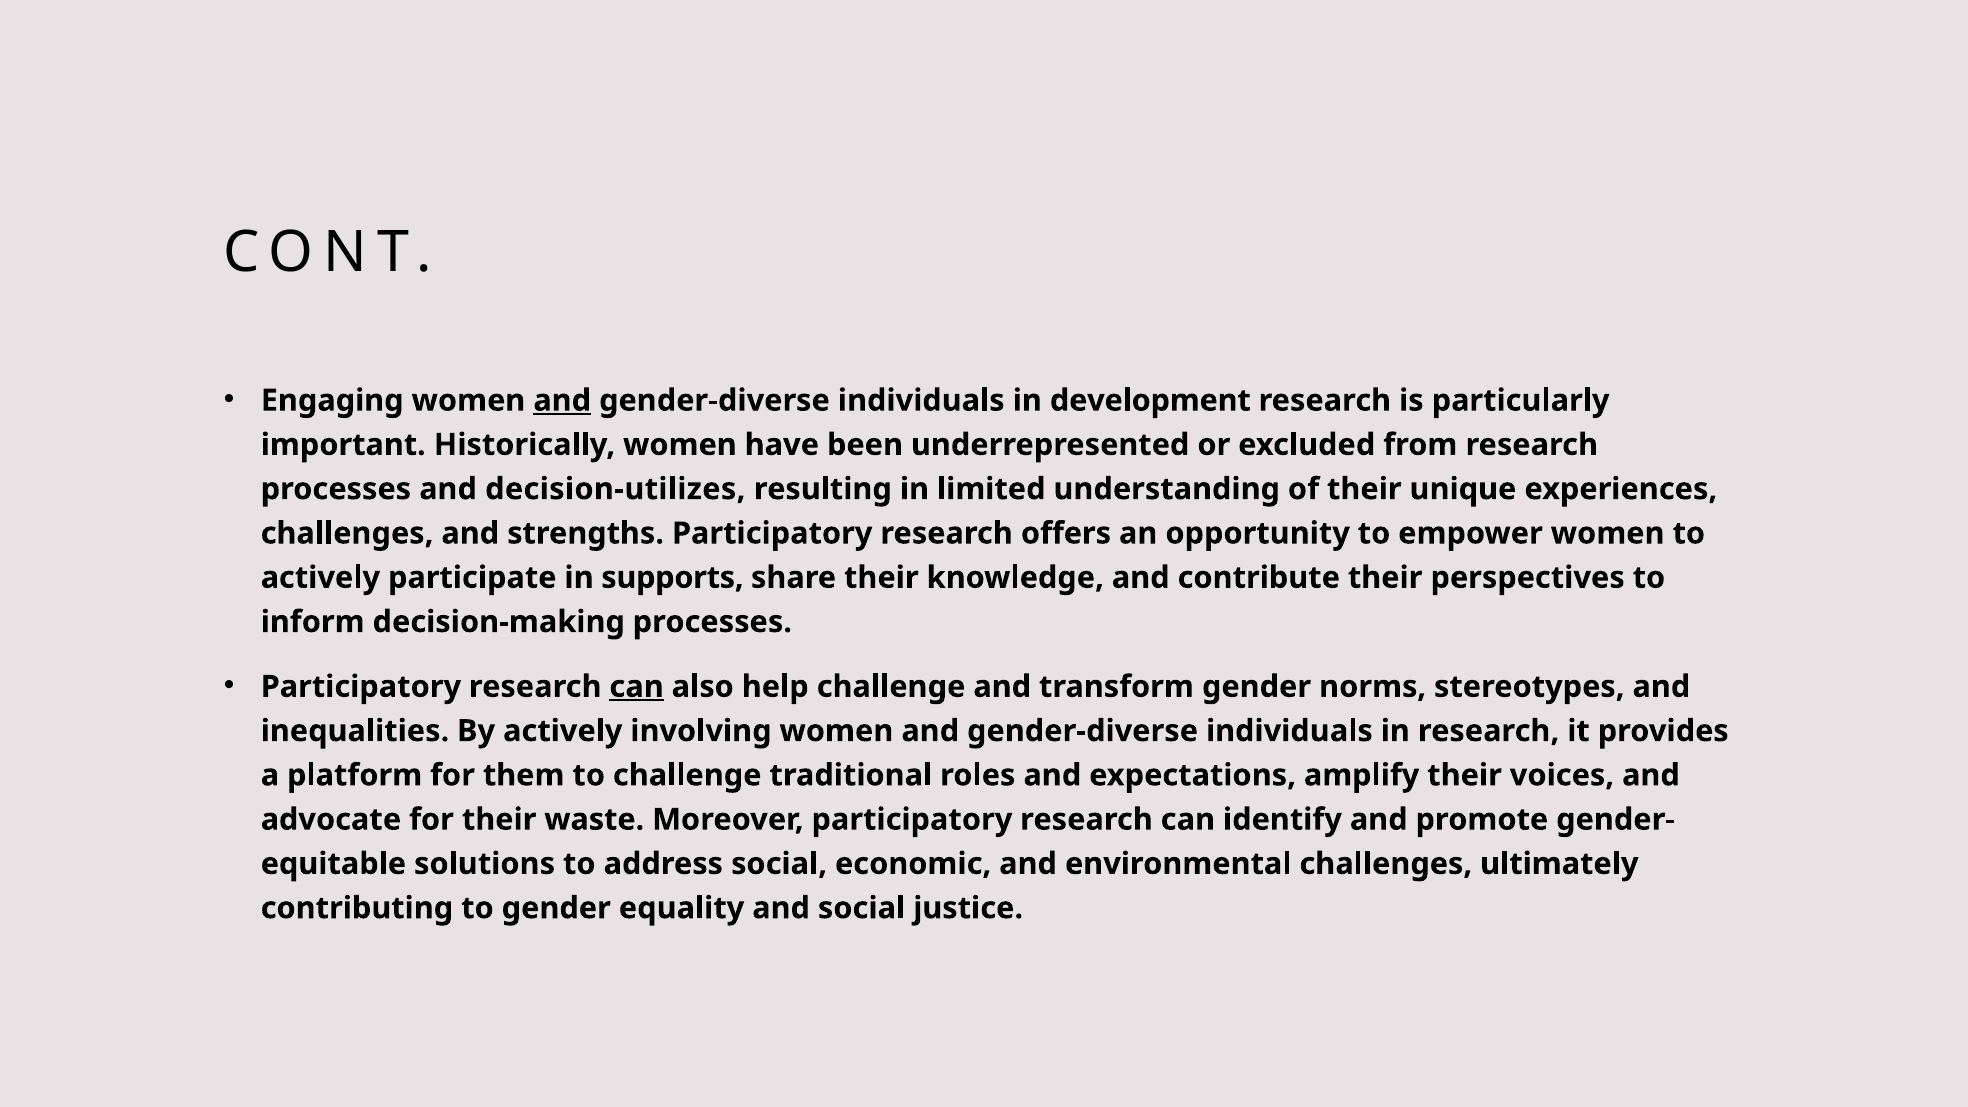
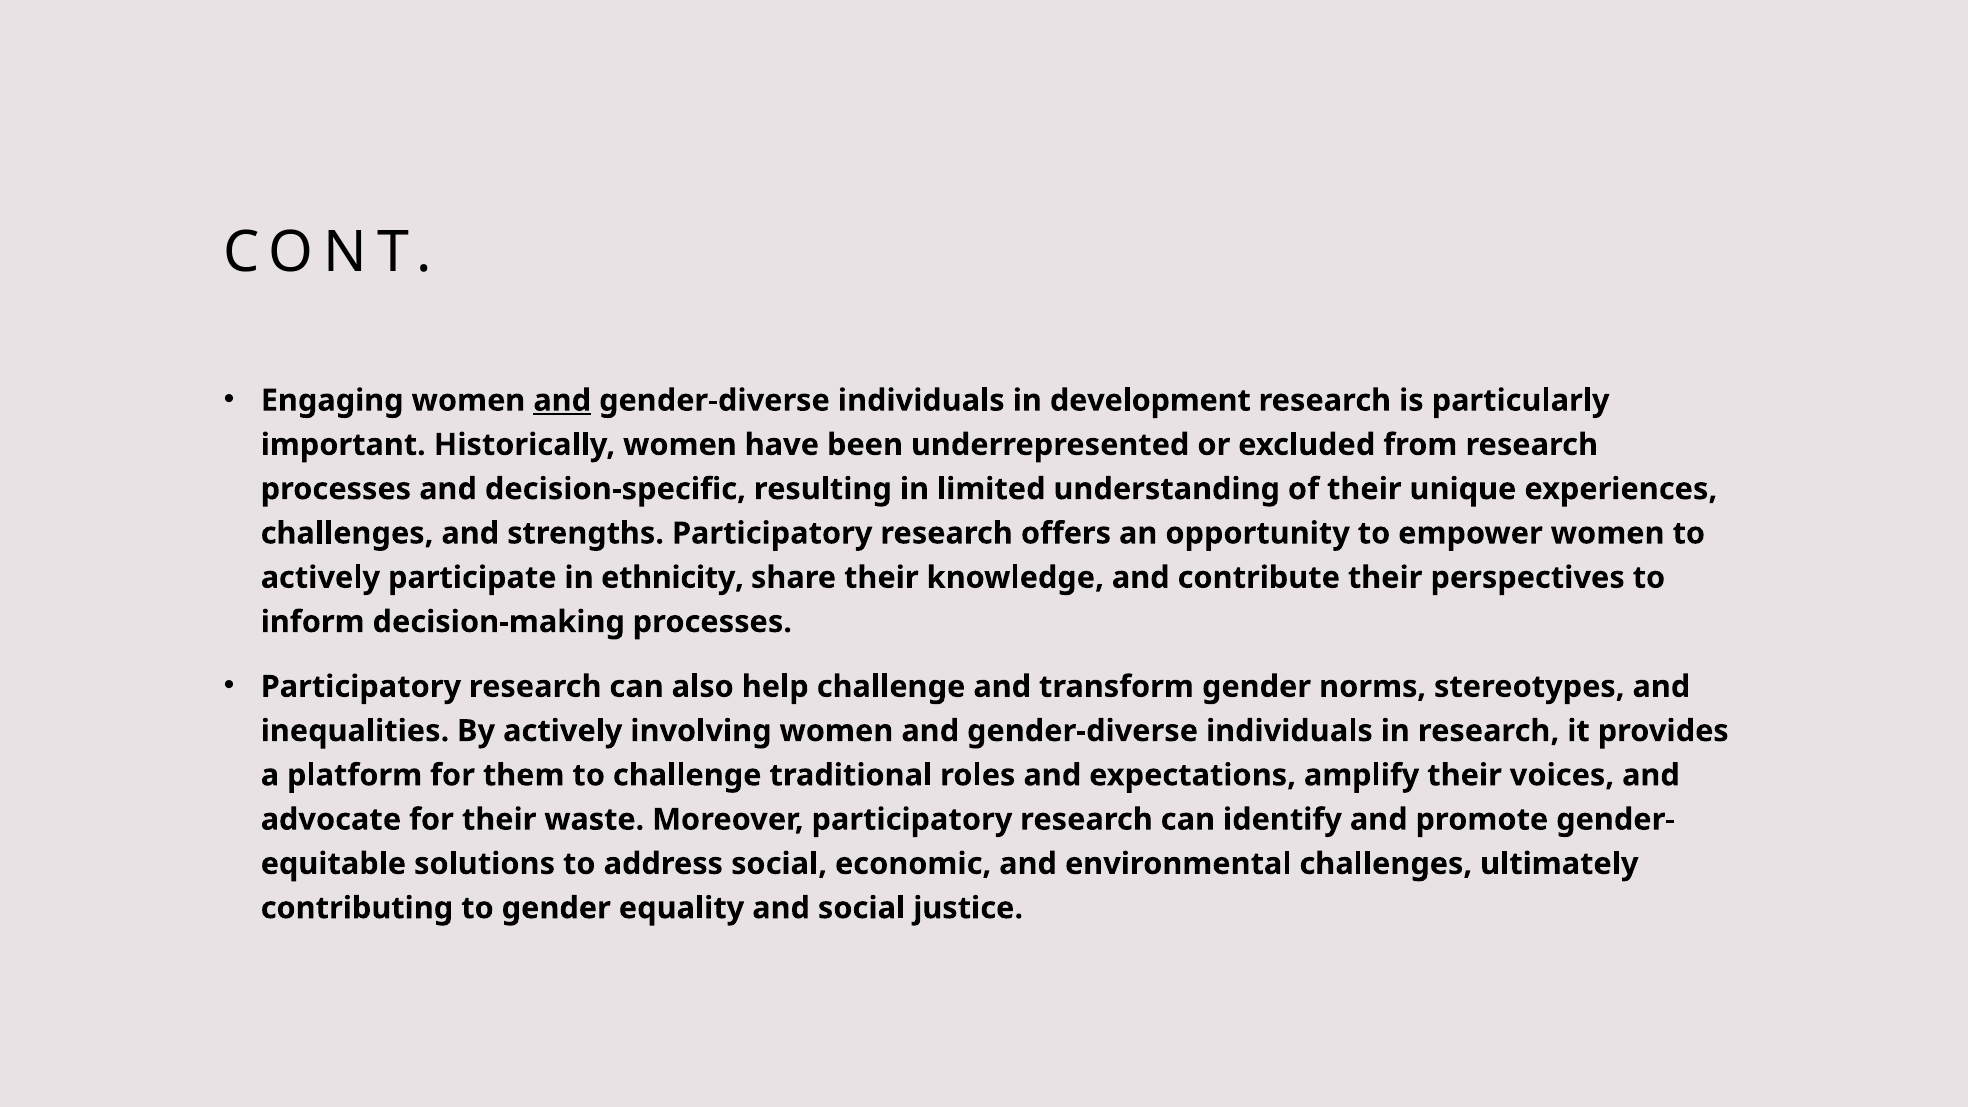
decision-utilizes: decision-utilizes -> decision-specific (615, 489)
supports: supports -> ethnicity (672, 578)
can underline: present -> none (637, 687)
